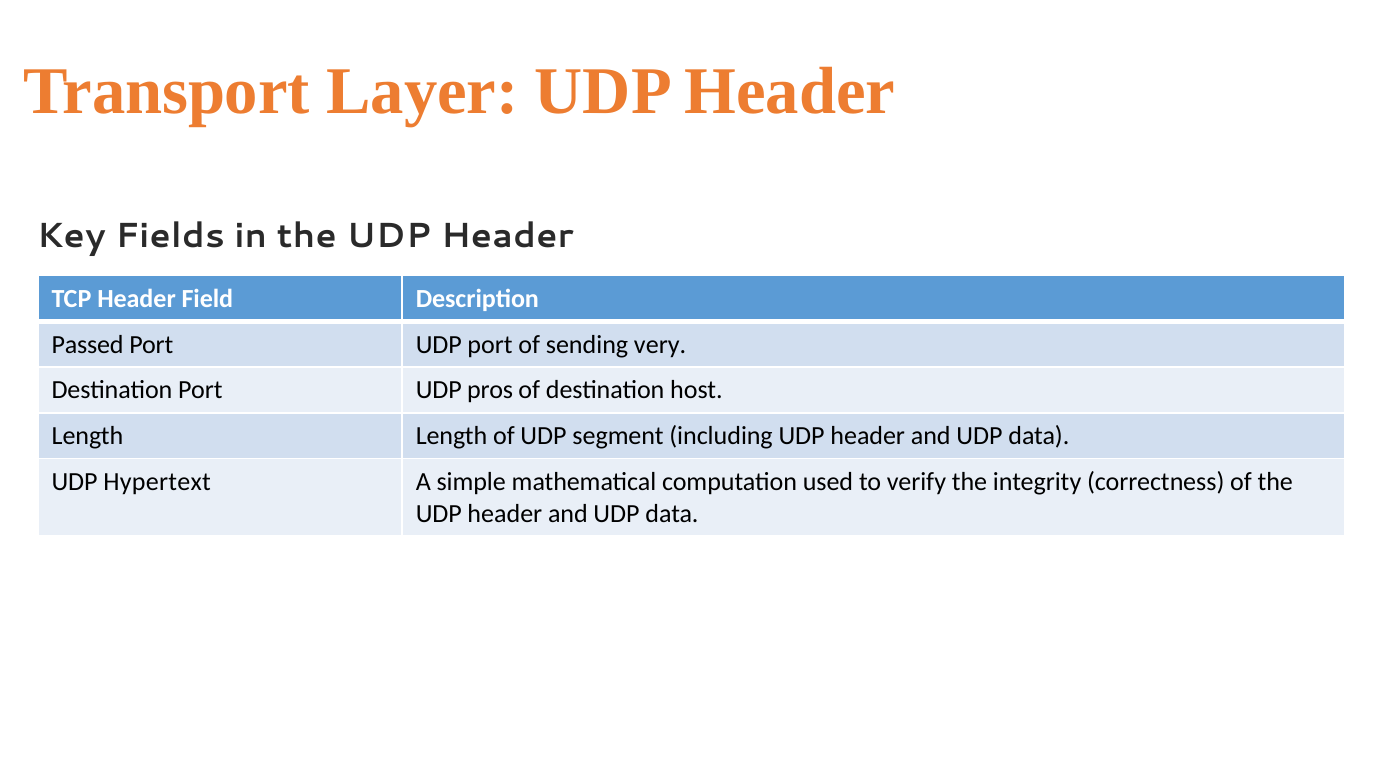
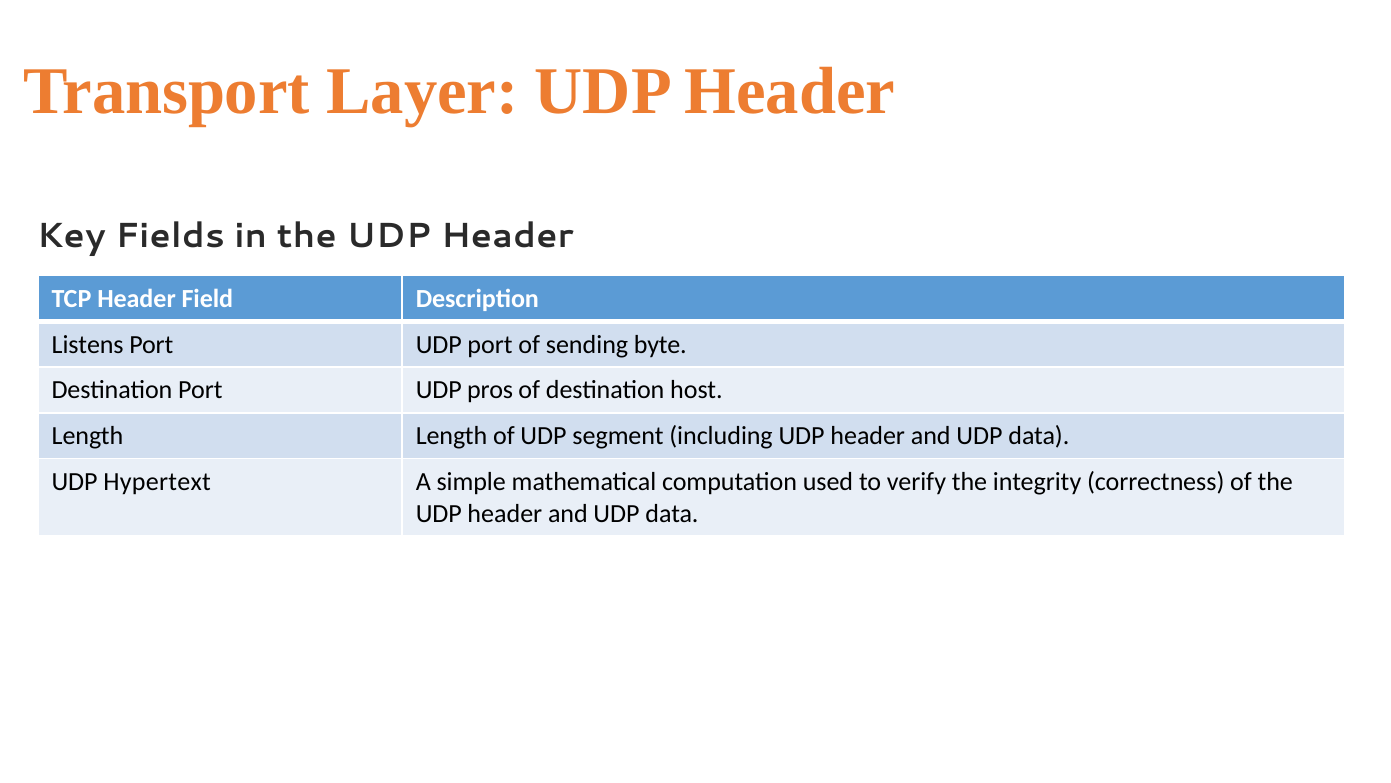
Passed: Passed -> Listens (88, 344)
very: very -> byte (660, 344)
